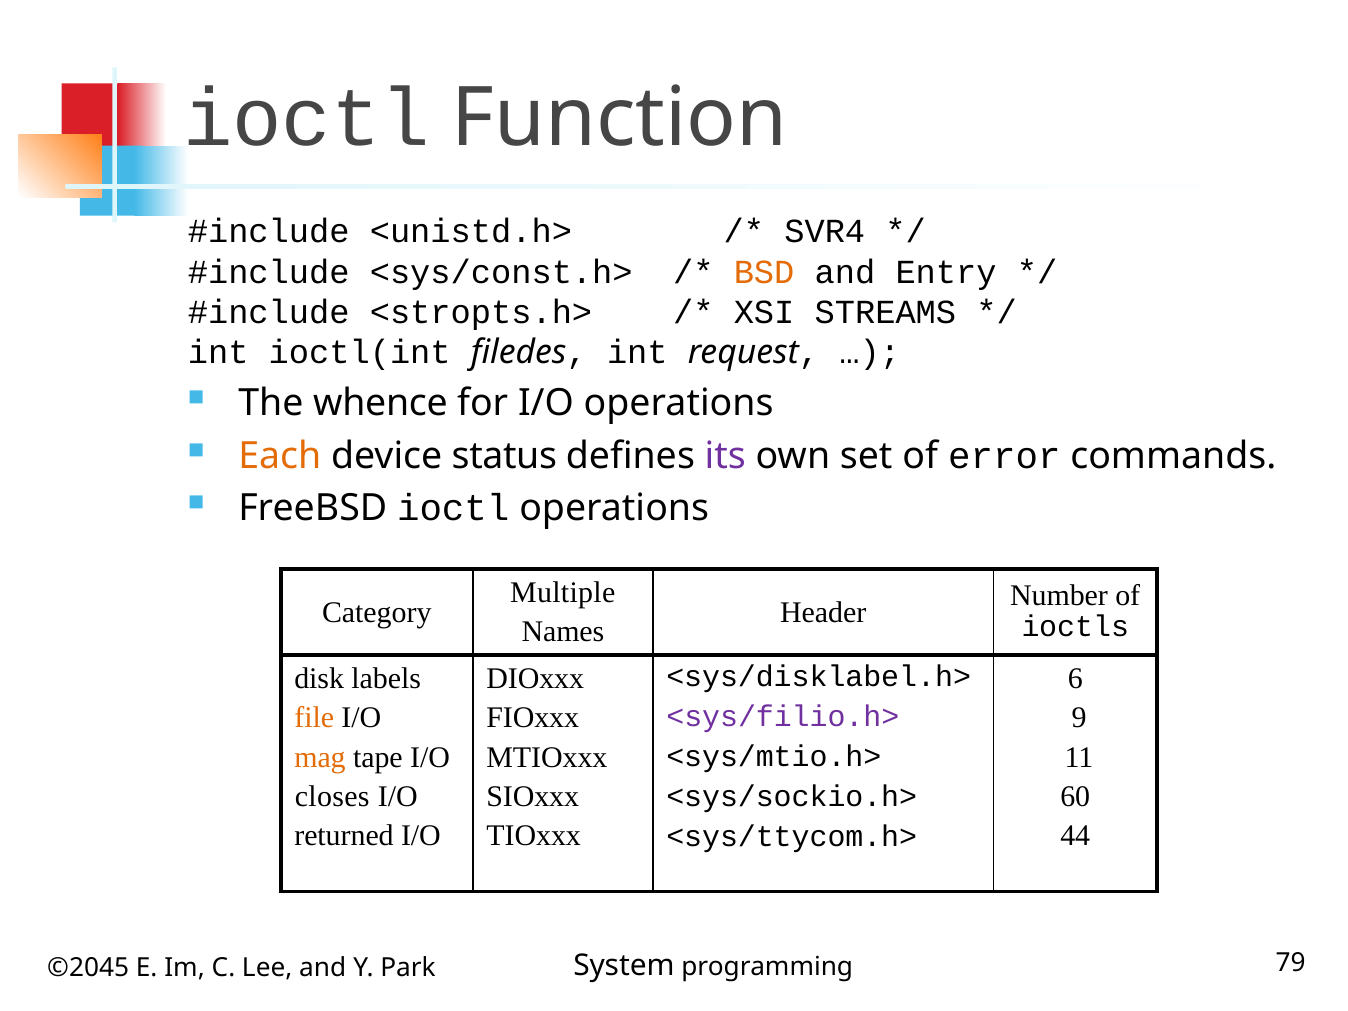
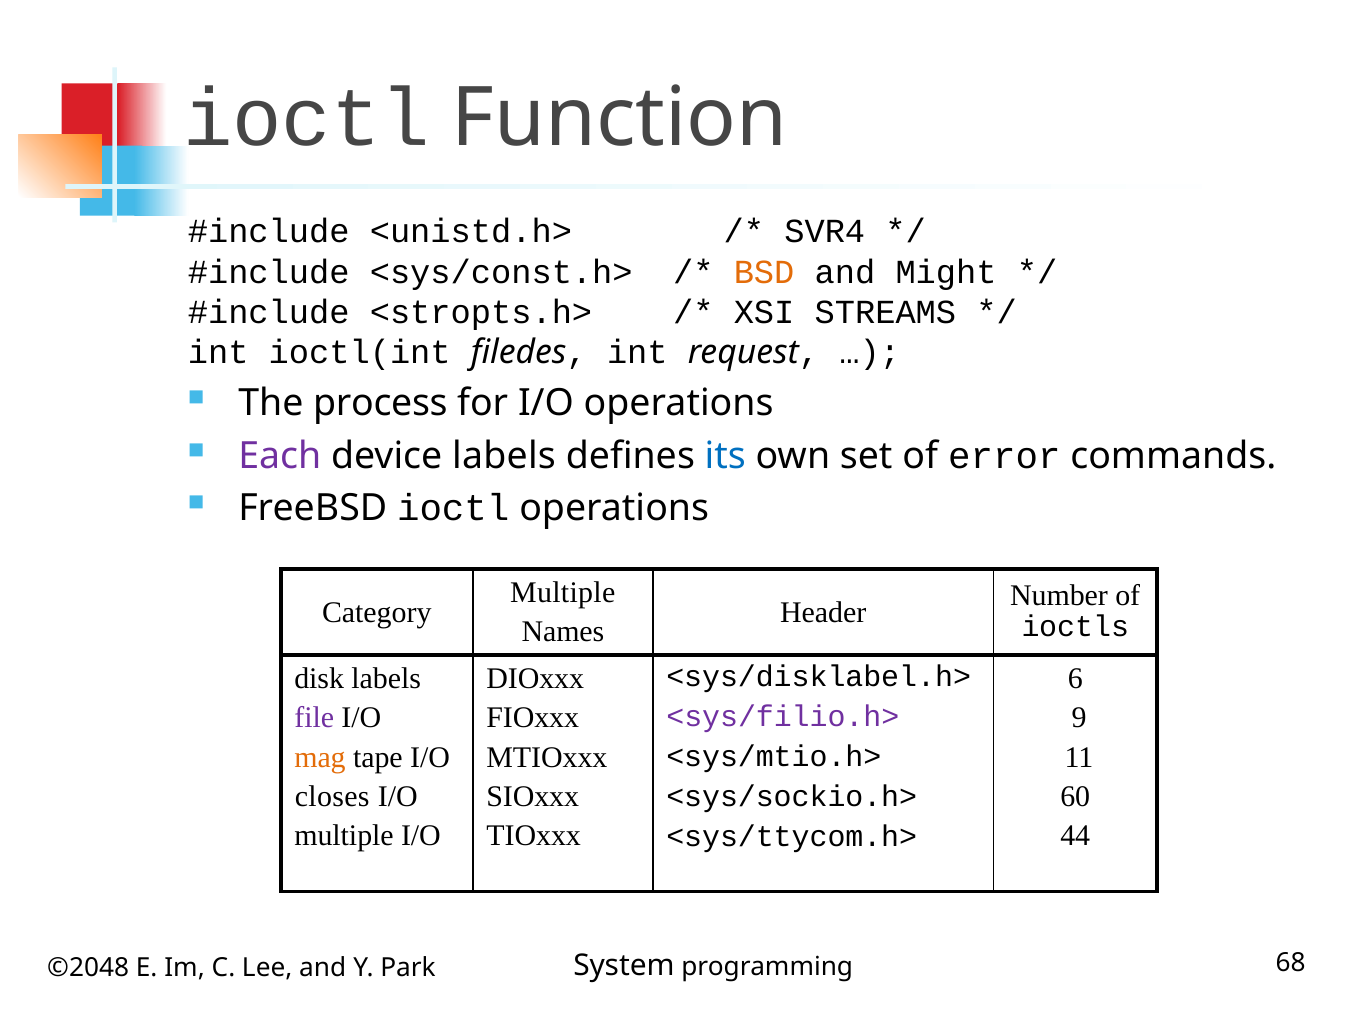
Entry: Entry -> Might (946, 272)
whence: whence -> process (380, 403)
Each colour: orange -> purple (280, 456)
device status: status -> labels (504, 456)
its colour: purple -> blue (725, 456)
file colour: orange -> purple (314, 718)
returned: returned -> multiple (344, 836)
©2045: ©2045 -> ©2048 (88, 968)
79: 79 -> 68 (1291, 963)
